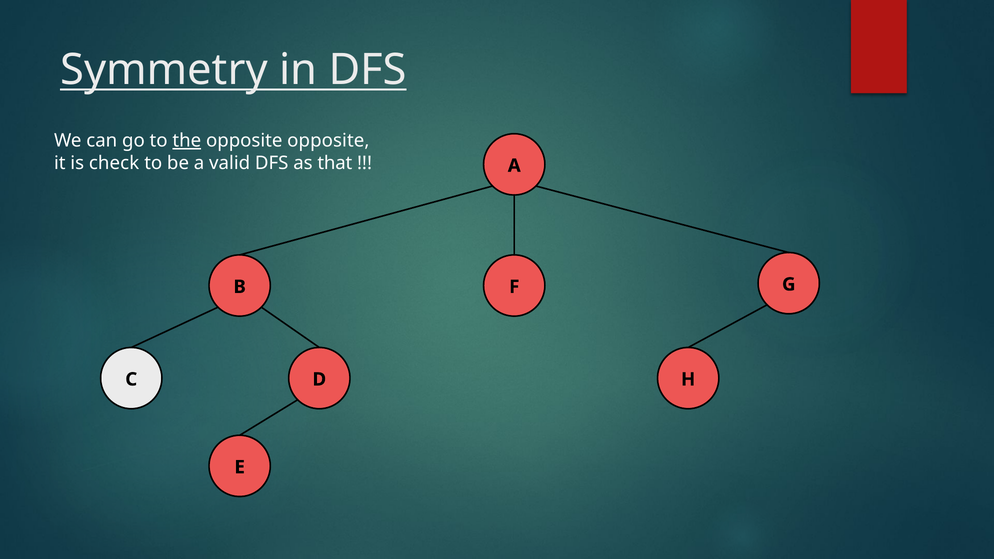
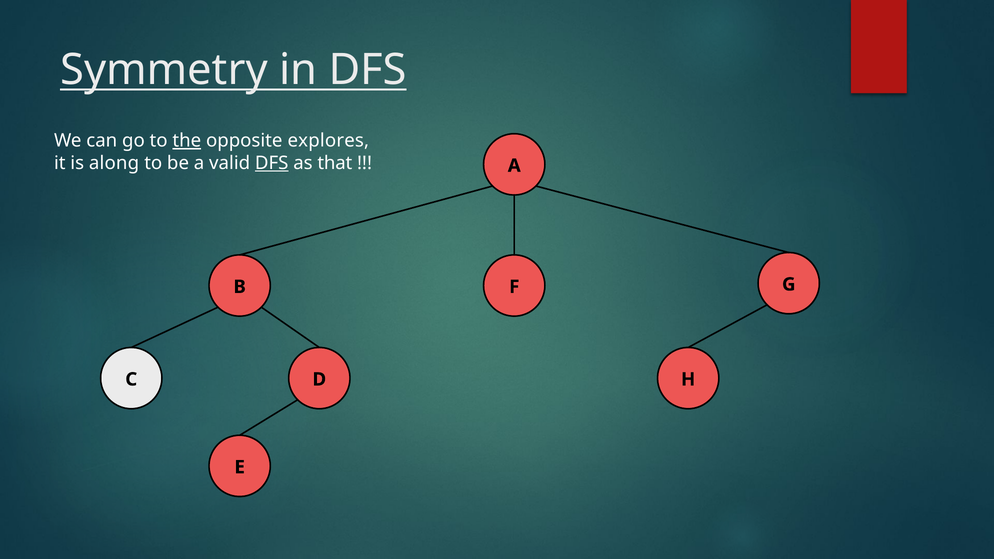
opposite opposite: opposite -> explores (328, 141)
check: check -> along (114, 163)
DFS underline: none -> present (272, 163)
